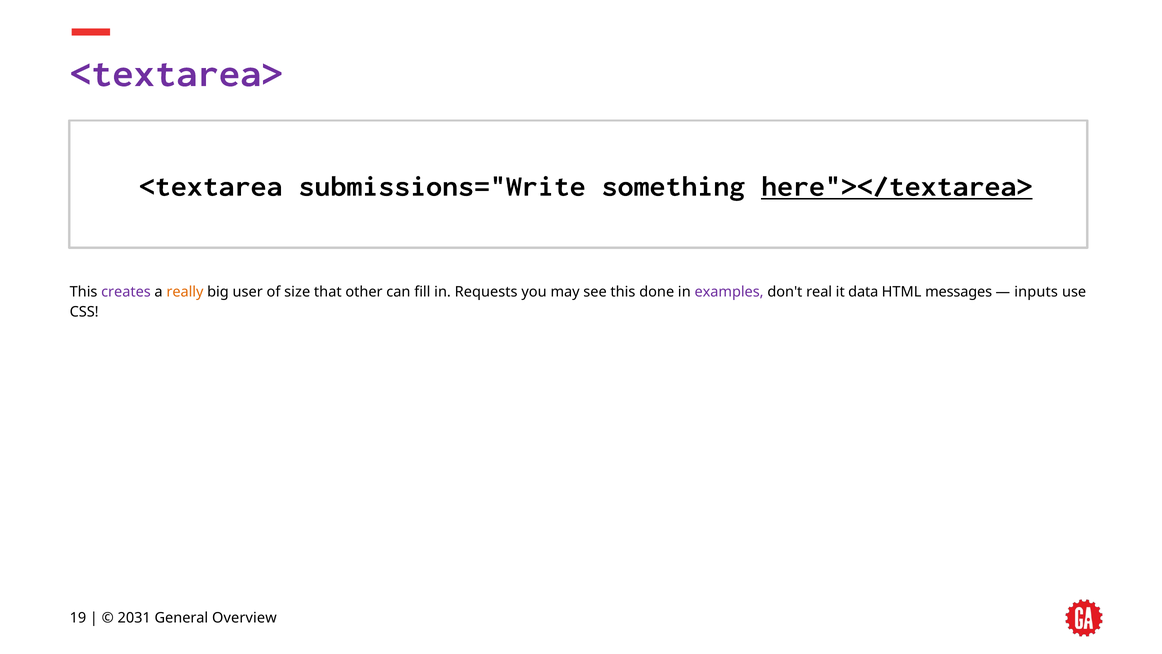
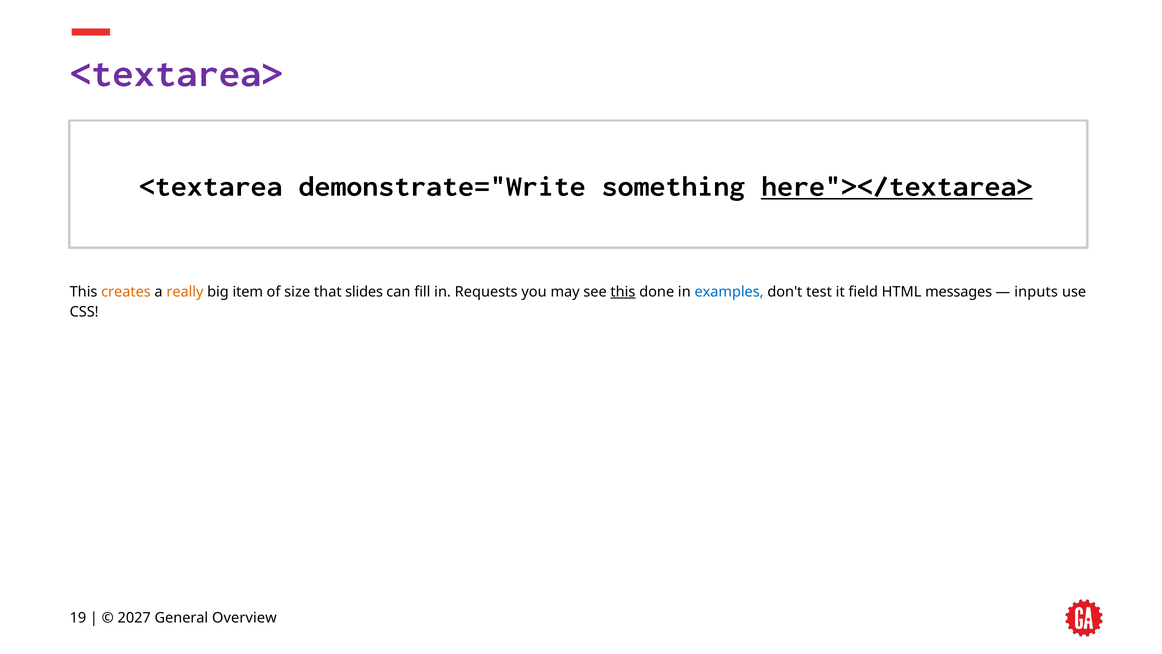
submissions="Write: submissions="Write -> demonstrate="Write (442, 186)
creates colour: purple -> orange (126, 292)
user: user -> item (248, 292)
other: other -> slides (364, 292)
this underline: none -> present (623, 292)
examples colour: purple -> blue (729, 292)
real: real -> test (819, 292)
data: data -> field (863, 292)
2031: 2031 -> 2027 (134, 617)
